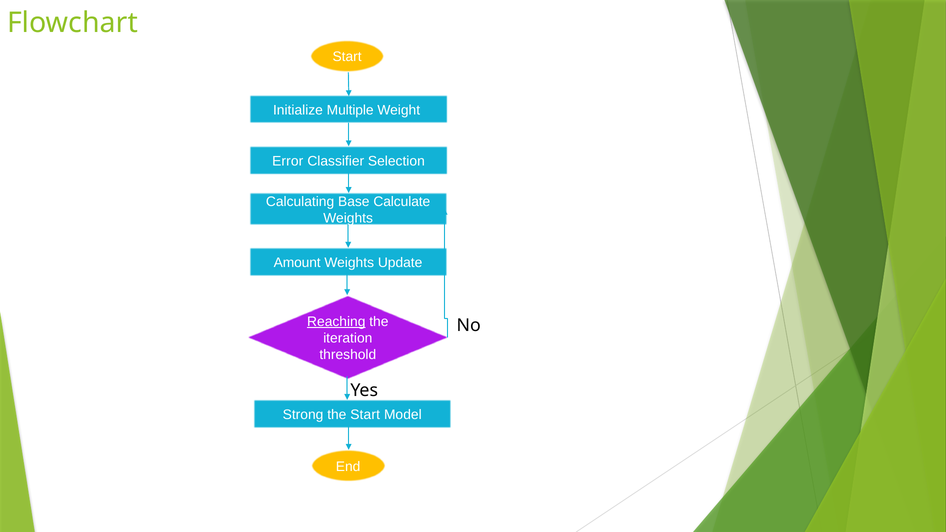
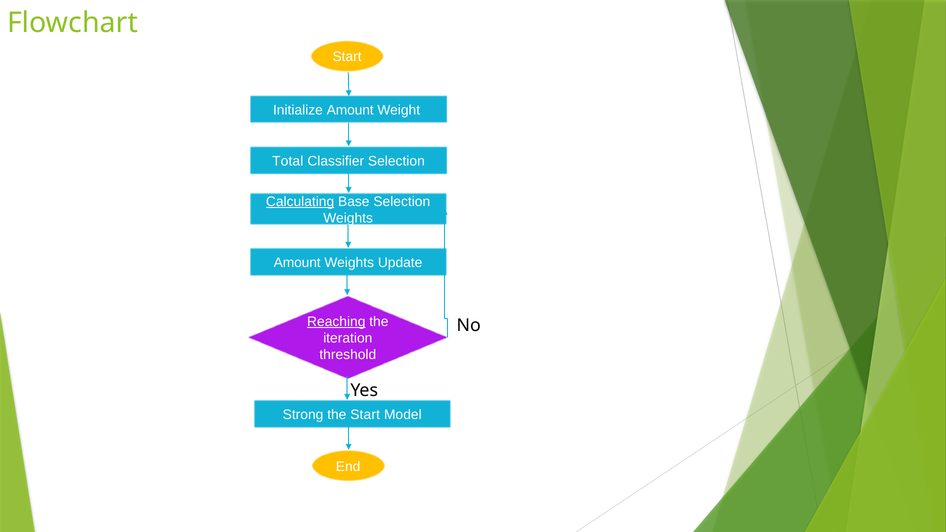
Initialize Multiple: Multiple -> Amount (350, 110)
Error: Error -> Total (288, 161)
Calculating underline: none -> present (300, 202)
Base Calculate: Calculate -> Selection (402, 202)
